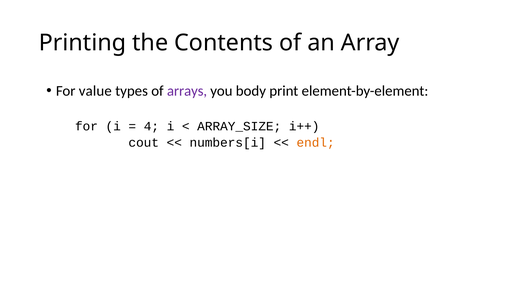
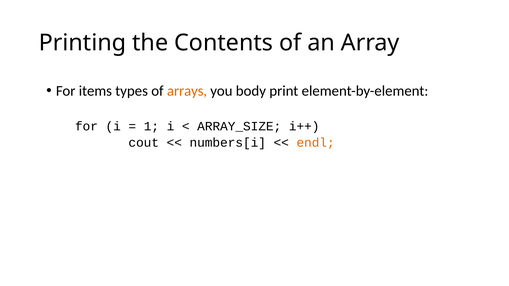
value: value -> items (95, 91)
arrays colour: purple -> orange (187, 91)
4: 4 -> 1 (151, 126)
